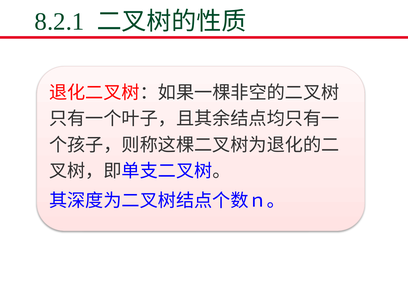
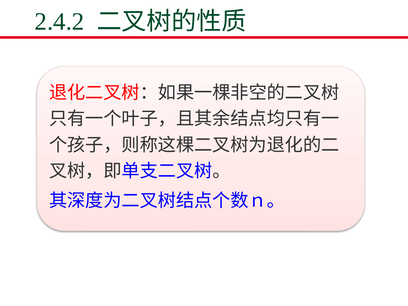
8.2.1: 8.2.1 -> 2.4.2 (60, 22)
